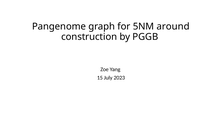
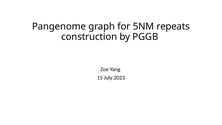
around: around -> repeats (173, 26)
